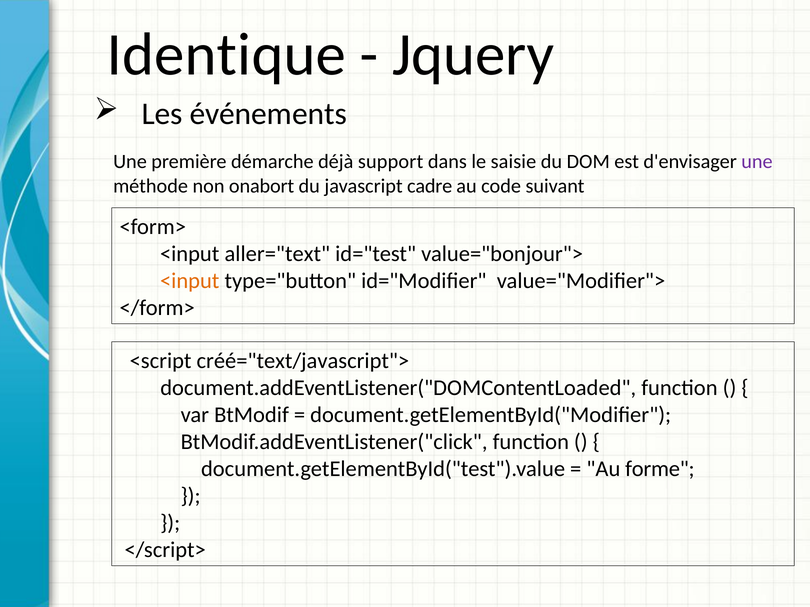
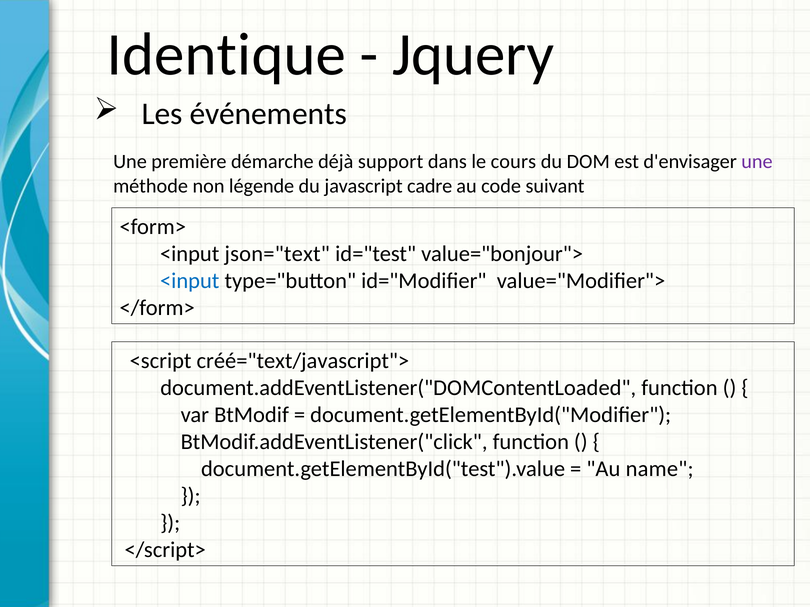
saisie: saisie -> cours (513, 162)
onabort: onabort -> légende (262, 186)
aller="text: aller="text -> json="text (277, 254)
<input colour: orange -> blue (190, 281)
forme: forme -> name (660, 469)
